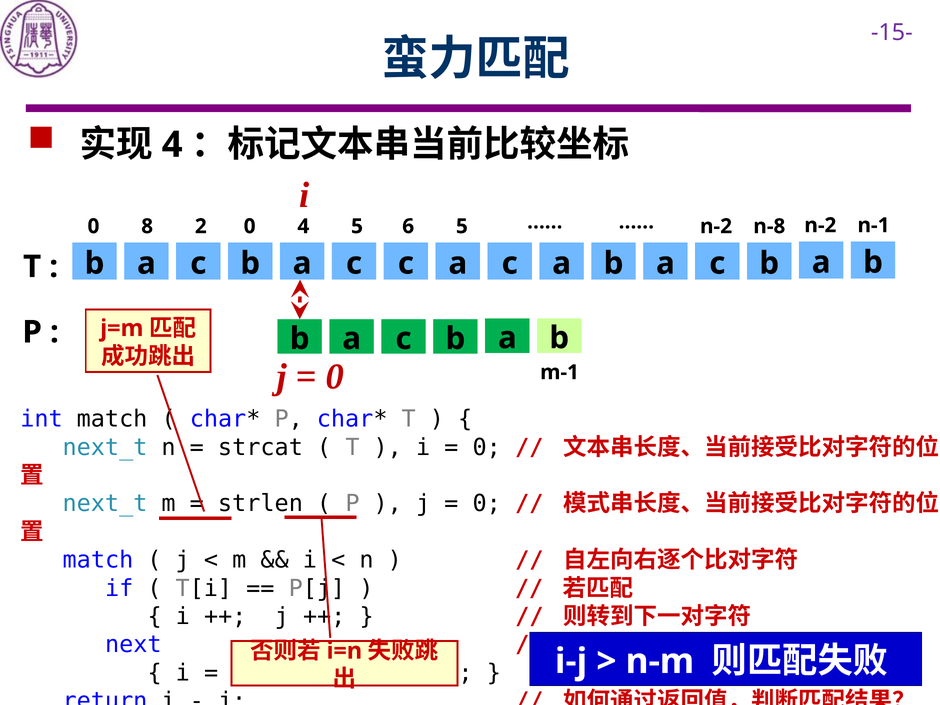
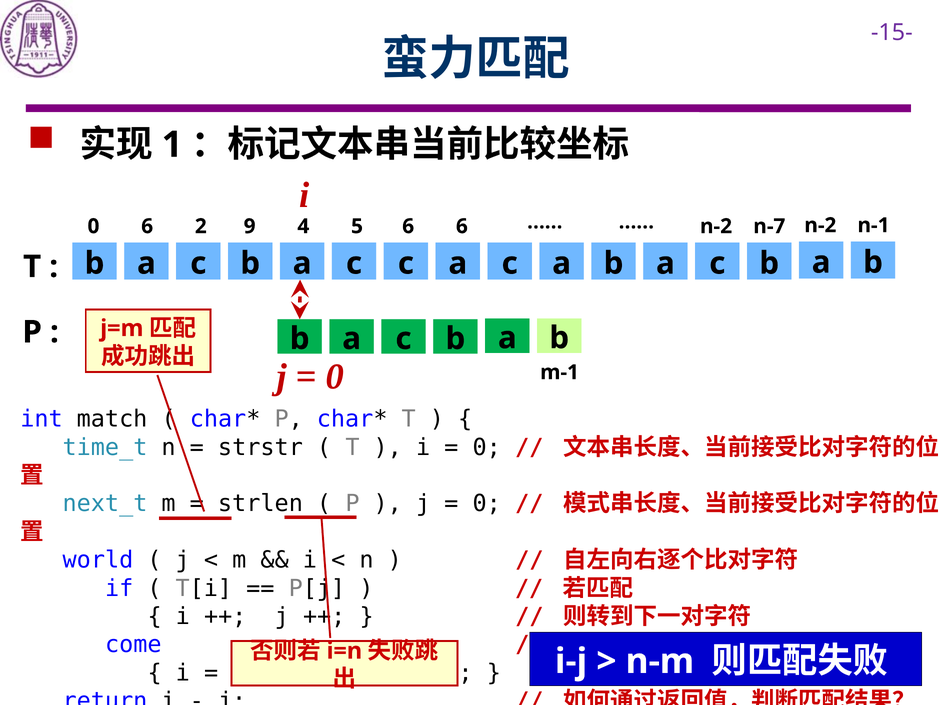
4: 4 -> 1 (172, 145)
0 8: 8 -> 6 (147, 226)
2 0: 0 -> 9 (250, 226)
6 5: 5 -> 6 (462, 226)
n-8: n-8 -> n-7 (769, 226)
next_t: next_t -> time_t (105, 447)
strcat: strcat -> strstr (260, 447)
match: match -> world (98, 560)
next: next -> come (133, 645)
